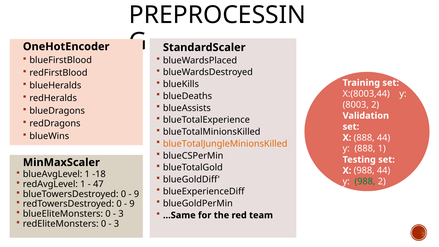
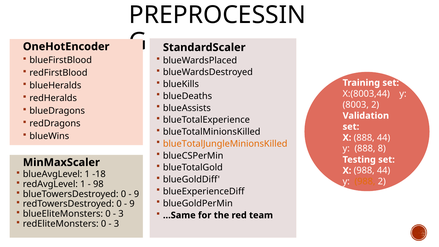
888 1: 1 -> 8 (382, 149)
988 colour: green -> orange (365, 182)
47: 47 -> 98 (98, 184)
